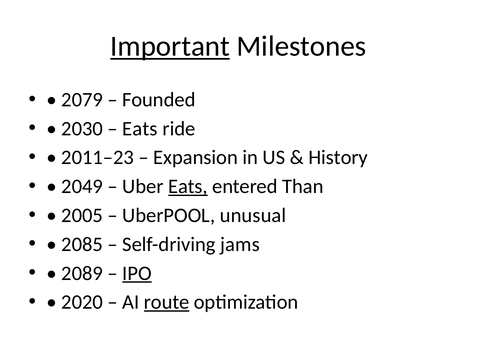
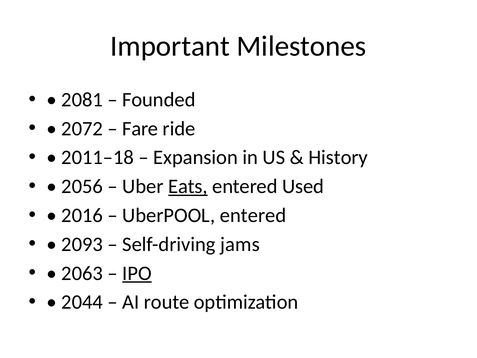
Important underline: present -> none (170, 46)
2079: 2079 -> 2081 (82, 100)
2030: 2030 -> 2072 (82, 129)
Eats: Eats -> Fare (140, 129)
2011–23: 2011–23 -> 2011–18 (98, 157)
2049: 2049 -> 2056 (82, 186)
Than: Than -> Used (303, 186)
2005: 2005 -> 2016 (82, 215)
UberPOOL unusual: unusual -> entered (253, 215)
2085: 2085 -> 2093 (82, 244)
2089: 2089 -> 2063 (82, 273)
2020: 2020 -> 2044 (82, 302)
route underline: present -> none (167, 302)
